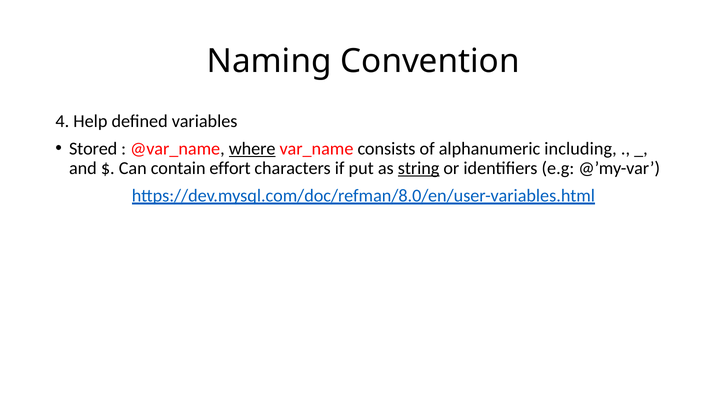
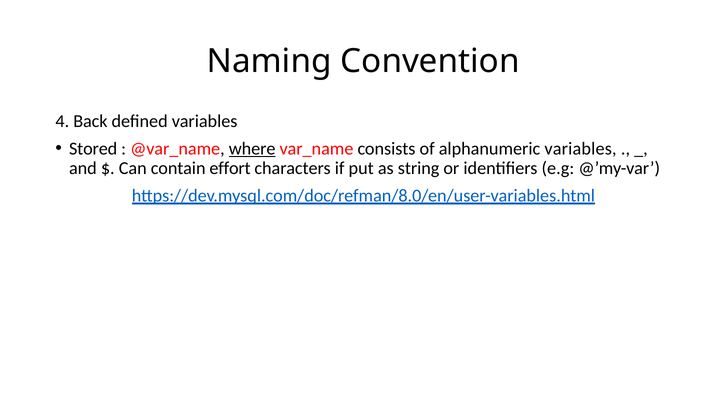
Help: Help -> Back (90, 121)
alphanumeric including: including -> variables (581, 148)
string underline: present -> none (419, 168)
